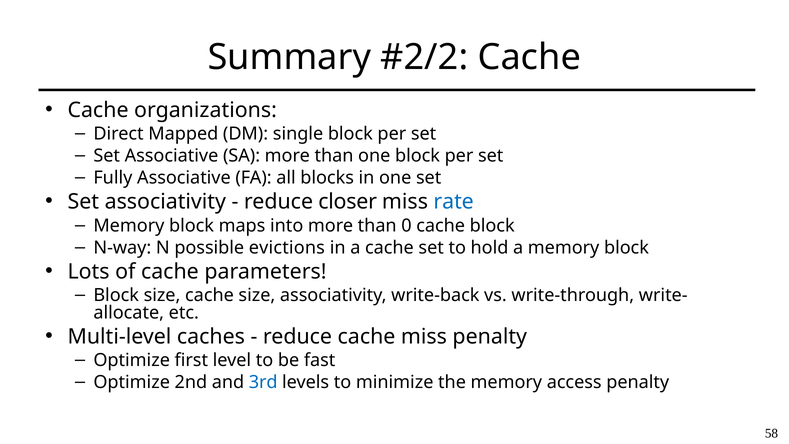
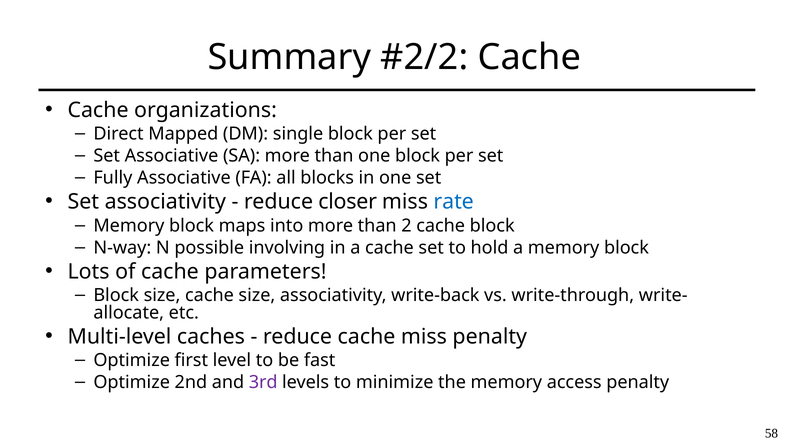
0: 0 -> 2 (406, 225)
evictions: evictions -> involving (287, 247)
3rd colour: blue -> purple (263, 382)
